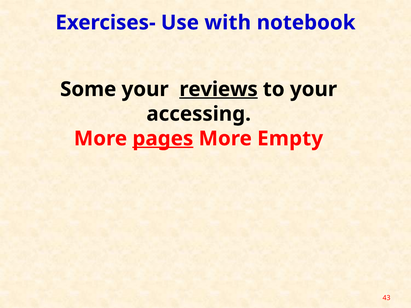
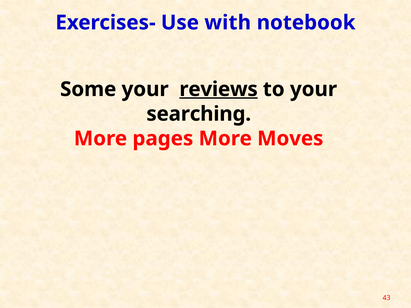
accessing: accessing -> searching (199, 114)
pages underline: present -> none (163, 139)
Empty: Empty -> Moves (290, 139)
